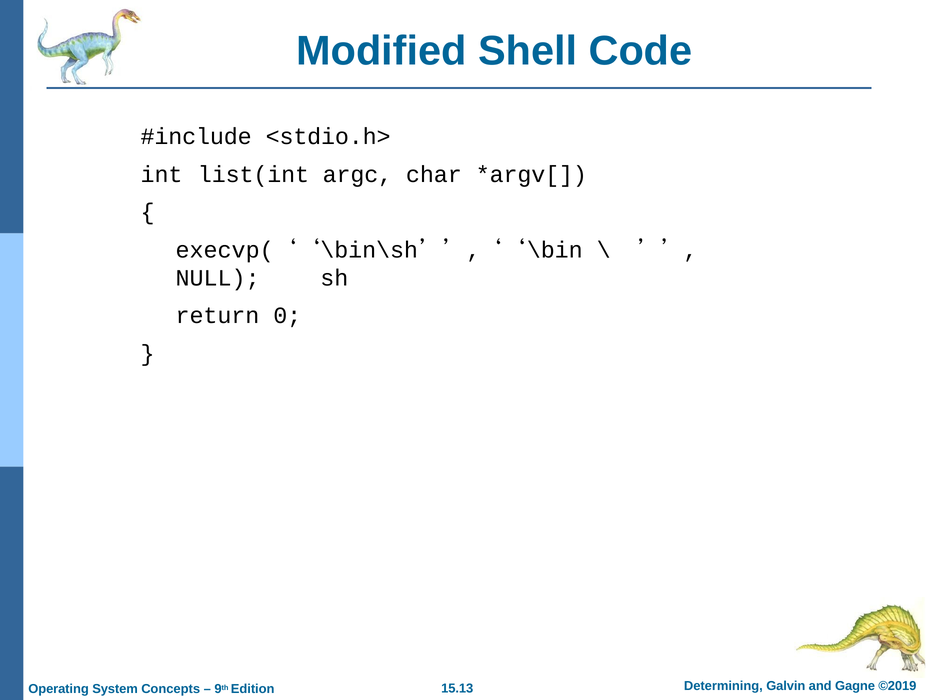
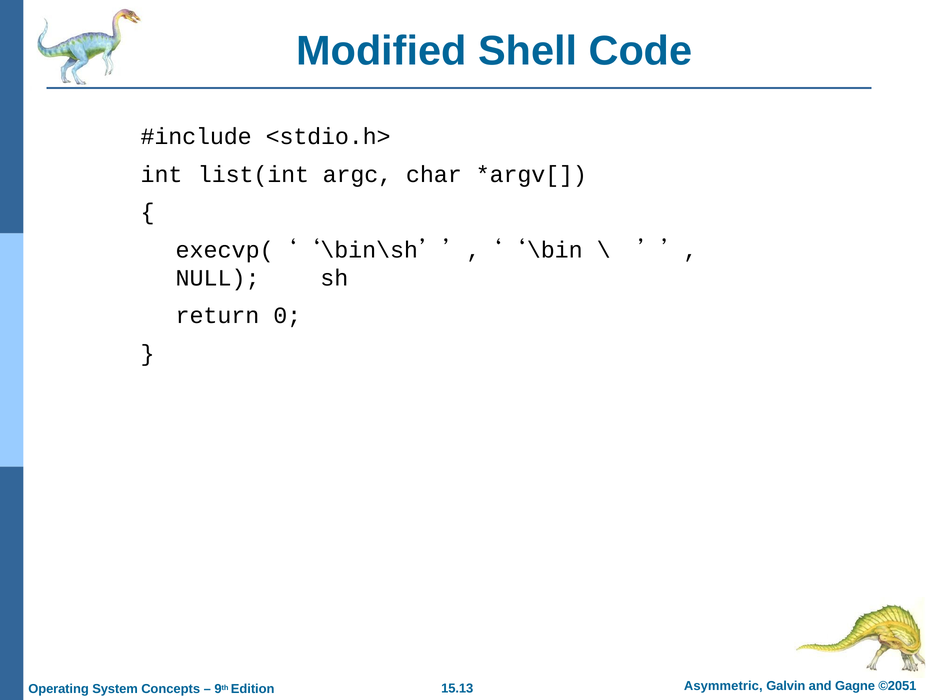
Determining: Determining -> Asymmetric (723, 686)
©2019: ©2019 -> ©2051 (897, 686)
